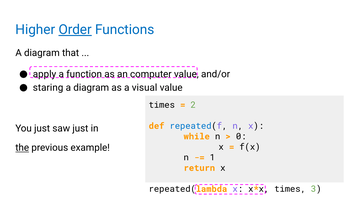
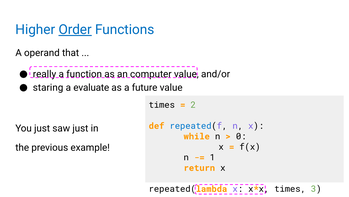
diagram: diagram -> operand (42, 53)
apply: apply -> really (45, 74)
diagram: diagram -> evaluate (91, 87)
visual: visual -> future (145, 87)
the underline: present -> none (22, 147)
